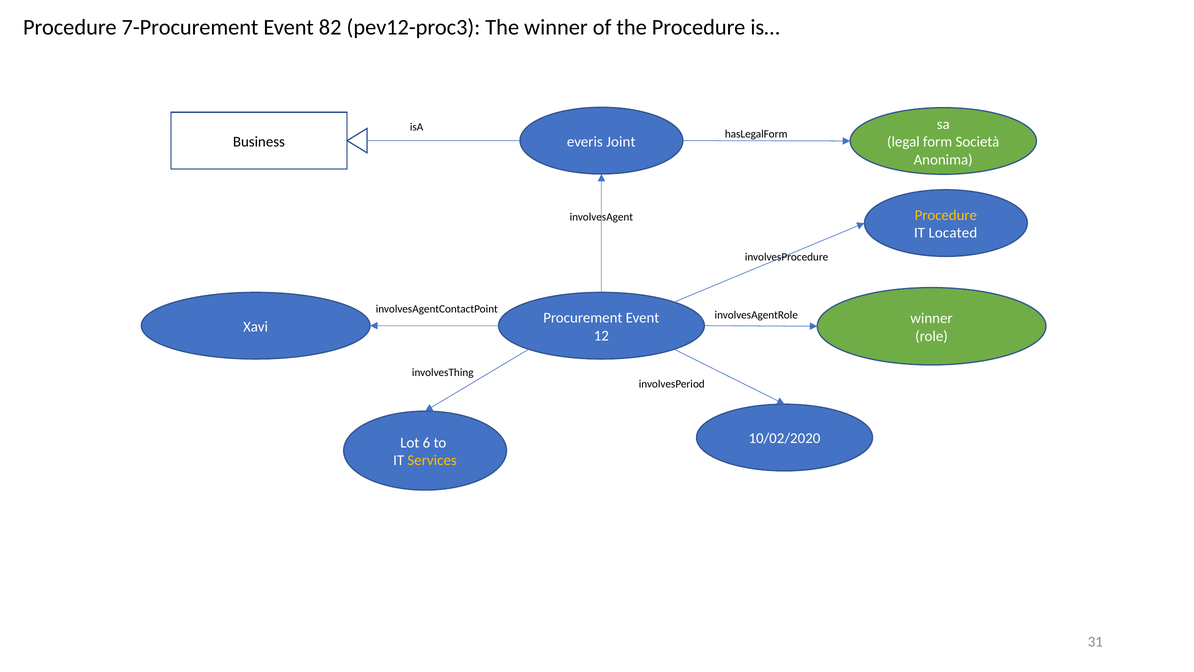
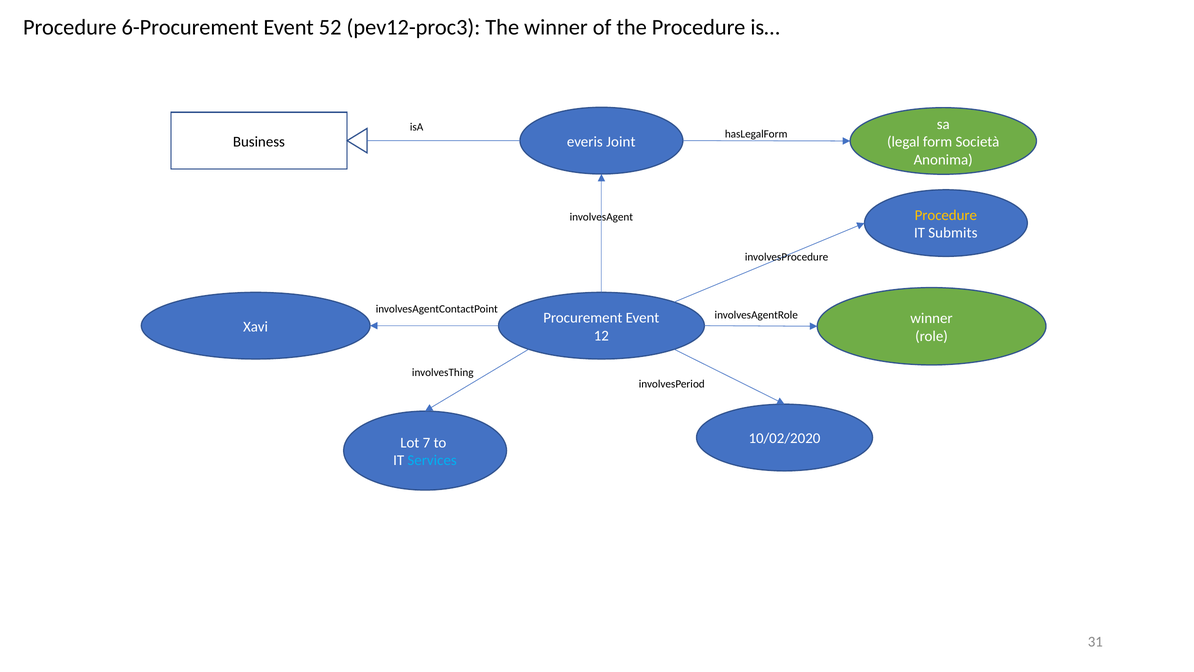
7-Procurement: 7-Procurement -> 6-Procurement (190, 27)
82: 82 -> 52 (330, 27)
Located: Located -> Submits (953, 233)
6: 6 -> 7 (426, 442)
Services colour: yellow -> light blue (432, 460)
